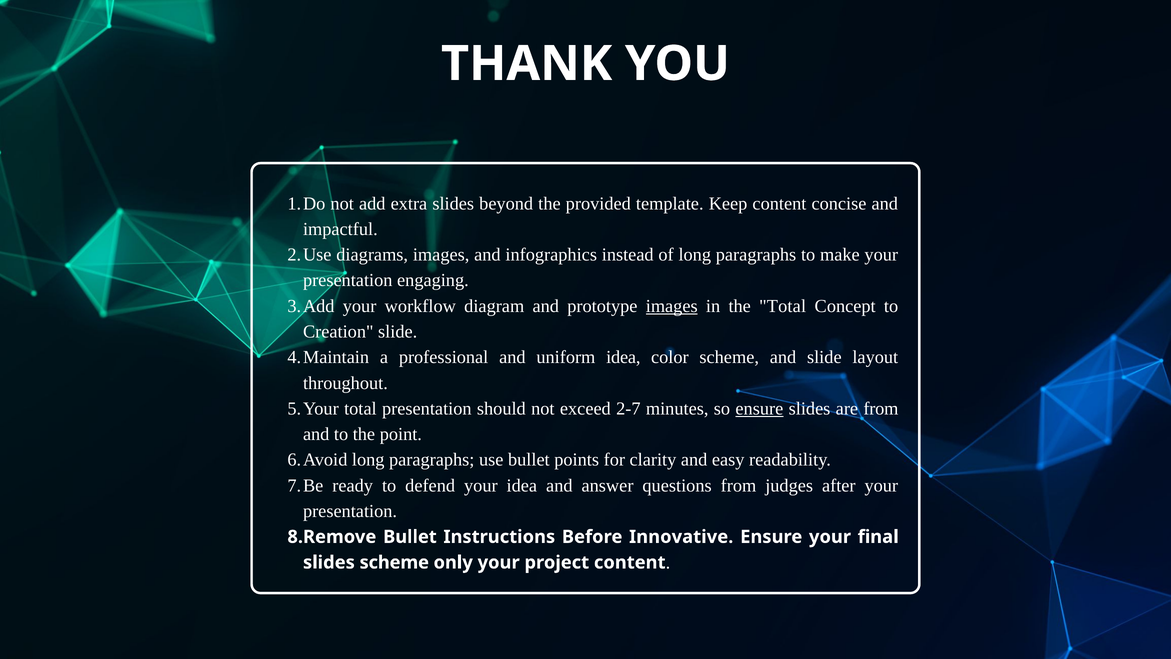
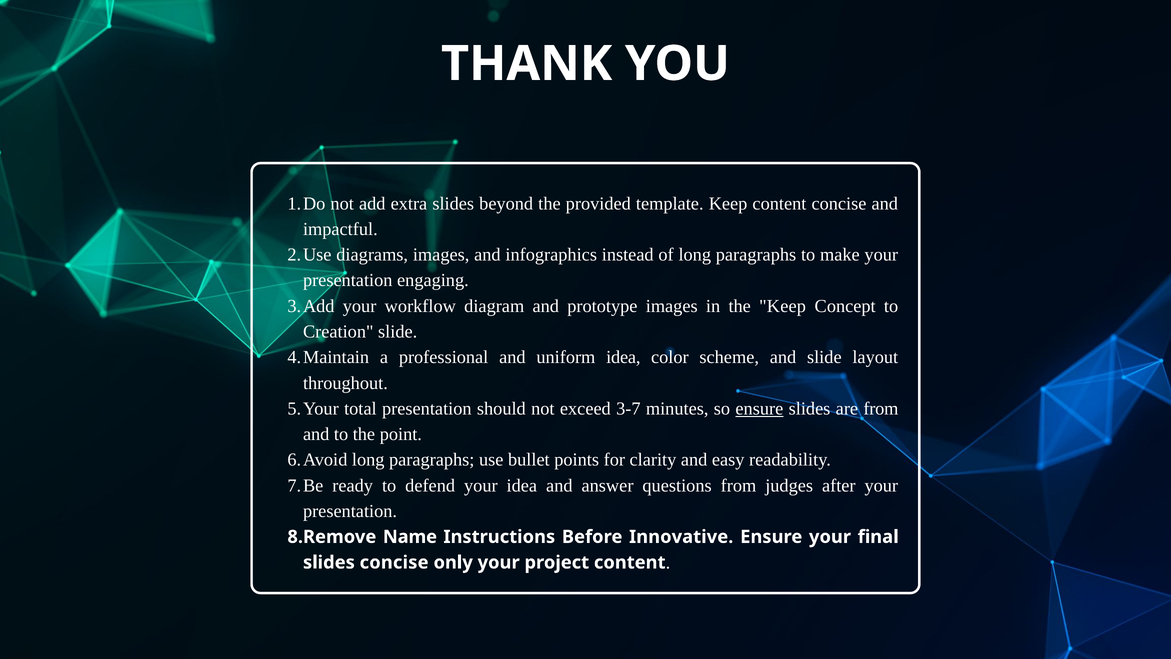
images underline: present -> none (672, 306)
the Total: Total -> Keep (783, 306)
2-7: 2-7 -> 3-7 (628, 408)
Bullet: Bullet -> Name (410, 537)
slides scheme: scheme -> concise (394, 562)
